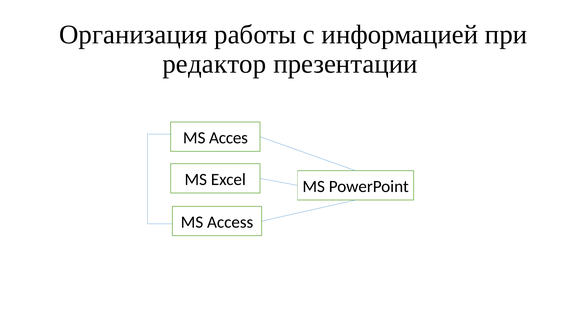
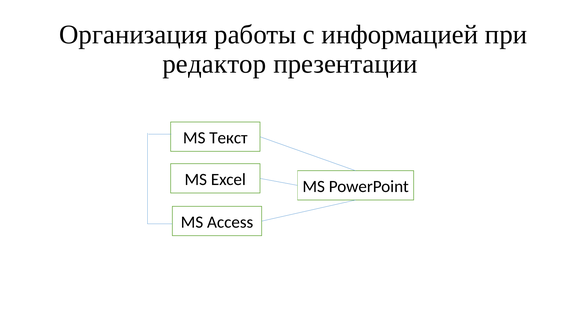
Acces: Acces -> Текст (228, 138)
